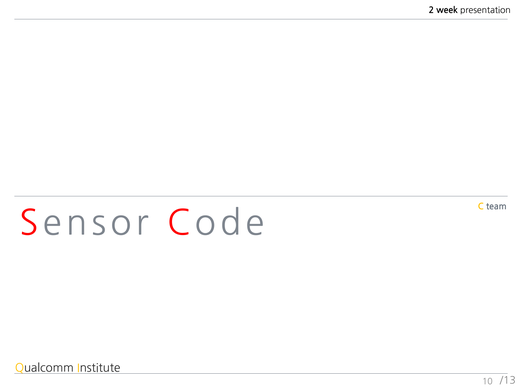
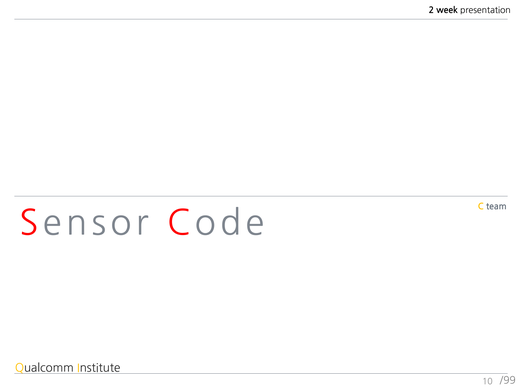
/13: /13 -> /99 (508, 380)
